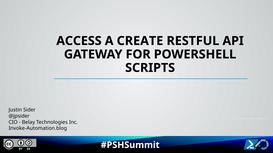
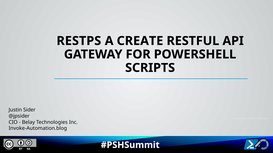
ACCESS: ACCESS -> RESTPS (79, 41)
